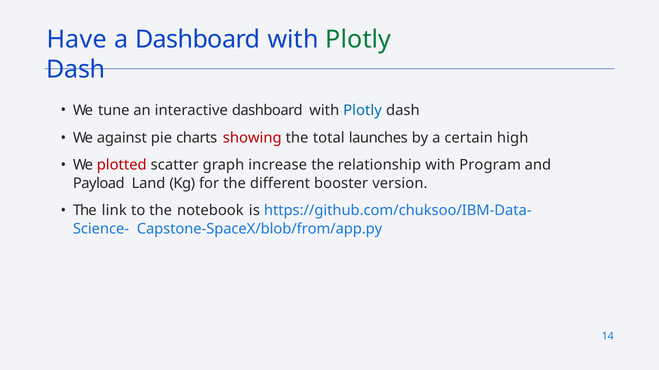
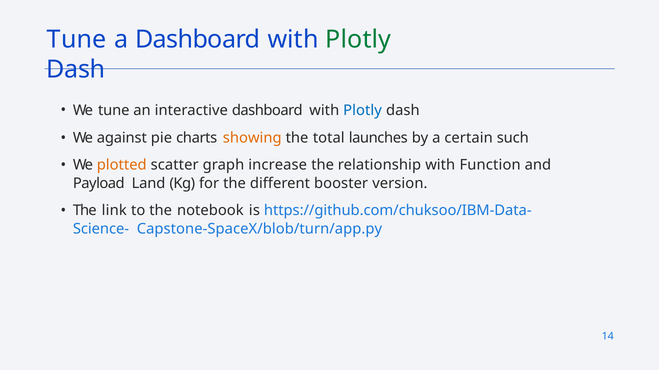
Have: Have -> Tune (77, 40)
showing colour: red -> orange (252, 138)
high: high -> such (513, 138)
plotted colour: red -> orange (122, 165)
Program: Program -> Function (490, 165)
Capstone-SpaceX/blob/from/app.py: Capstone-SpaceX/blob/from/app.py -> Capstone-SpaceX/blob/turn/app.py (259, 229)
